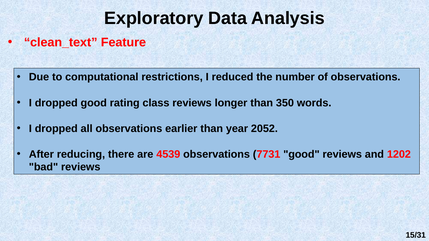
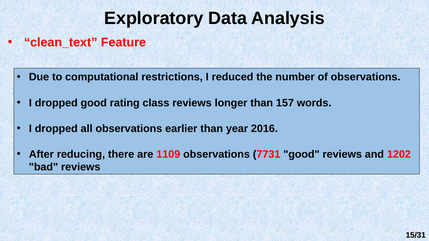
350: 350 -> 157 (285, 103)
2052: 2052 -> 2016 (264, 129)
4539: 4539 -> 1109 (168, 154)
